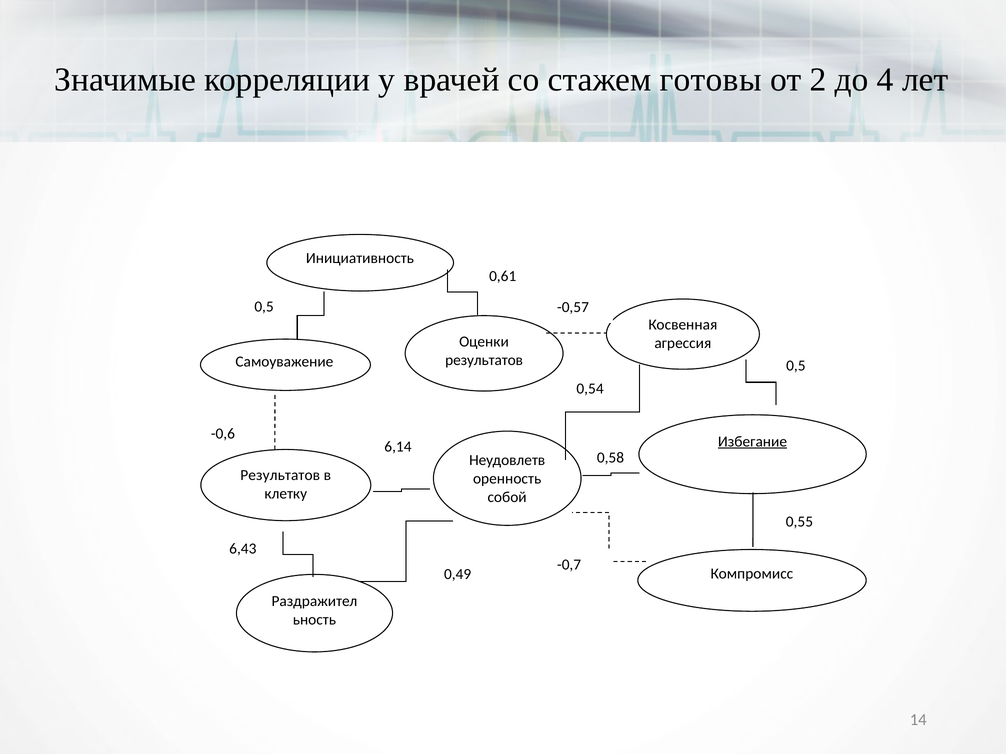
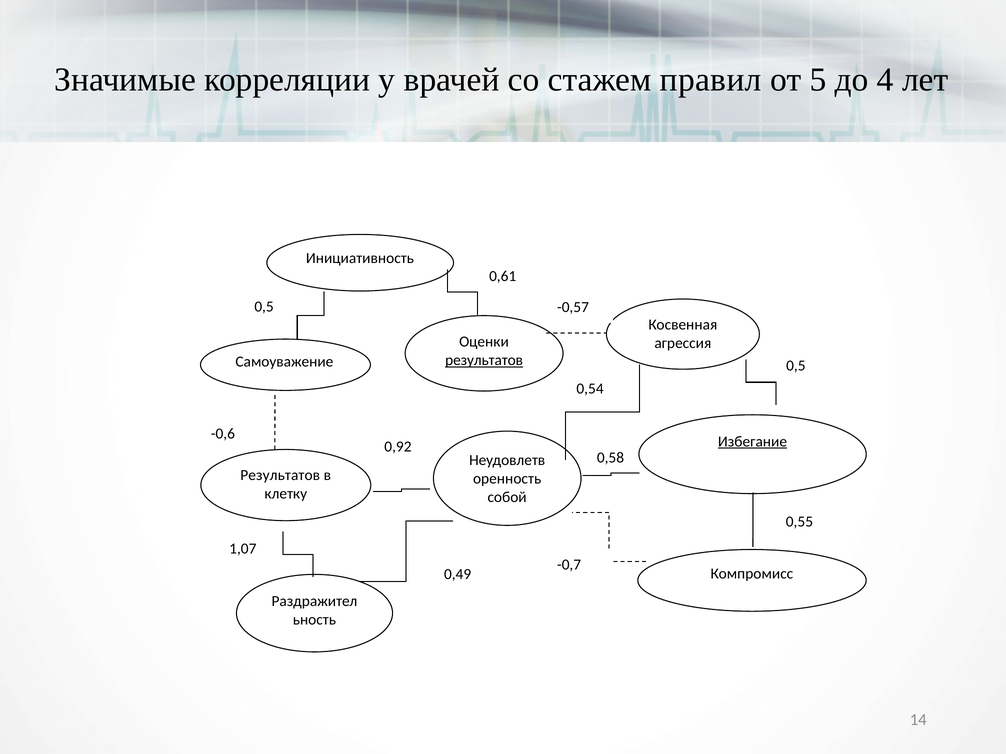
готовы: готовы -> правил (711, 80)
2: 2 -> 5 (818, 80)
результатов underline: none -> present (484, 361)
6,14: 6,14 -> 0,92 (398, 447)
6,43: 6,43 -> 1,07 (243, 549)
